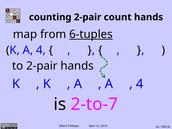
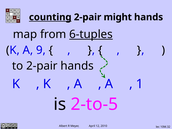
counting underline: none -> present (50, 17)
count: count -> might (118, 17)
A 4: 4 -> 9 (41, 50)
4: 4 -> 1 (140, 84)
2-to-7: 2-to-7 -> 2-to-5 (94, 104)
